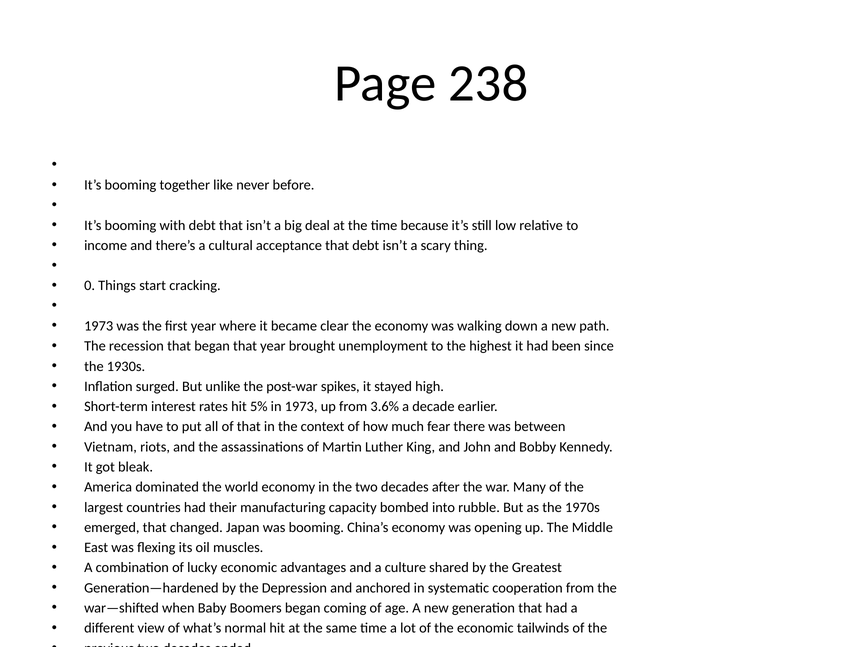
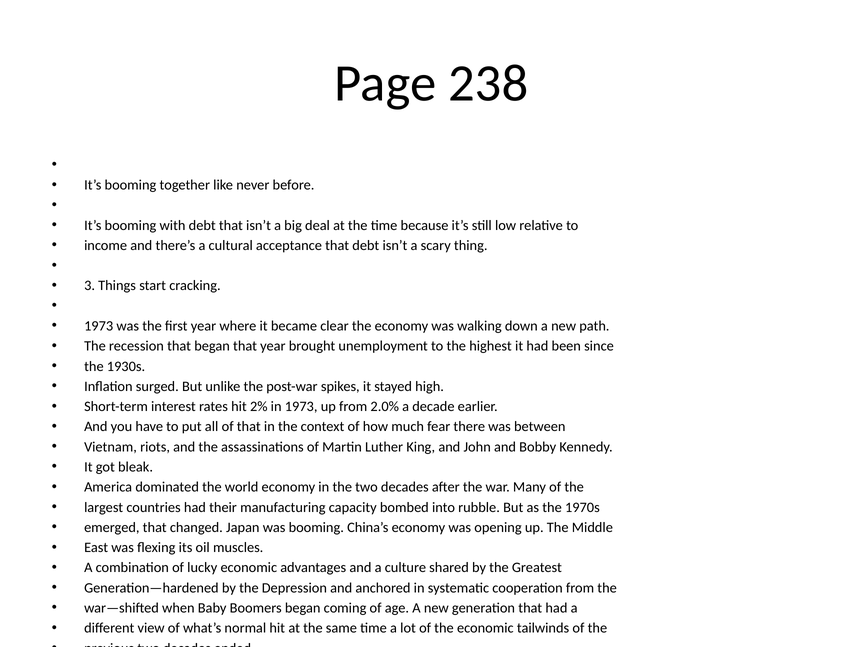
0: 0 -> 3 (90, 286)
5%: 5% -> 2% (259, 407)
3.6%: 3.6% -> 2.0% (385, 407)
